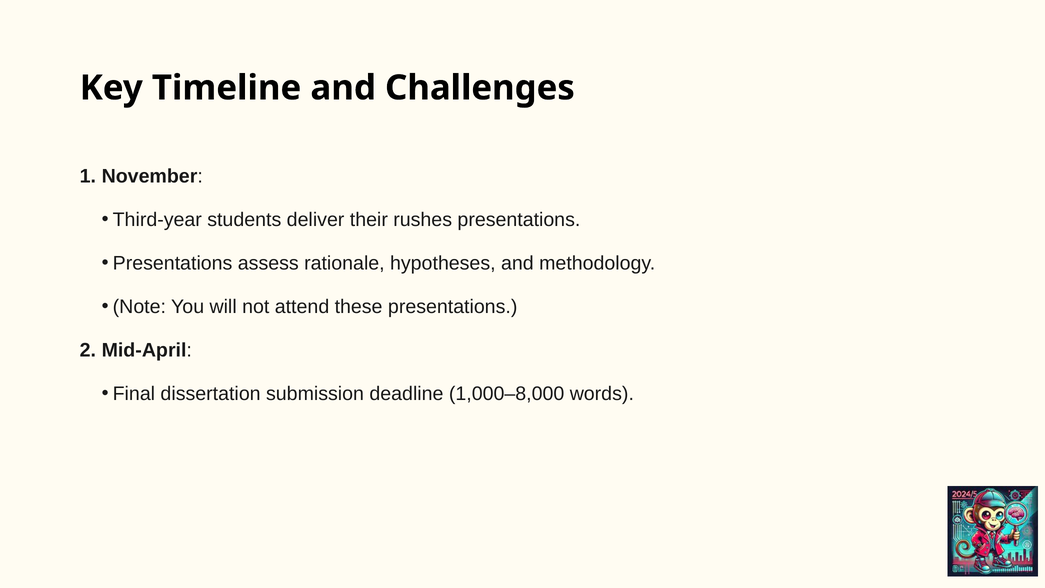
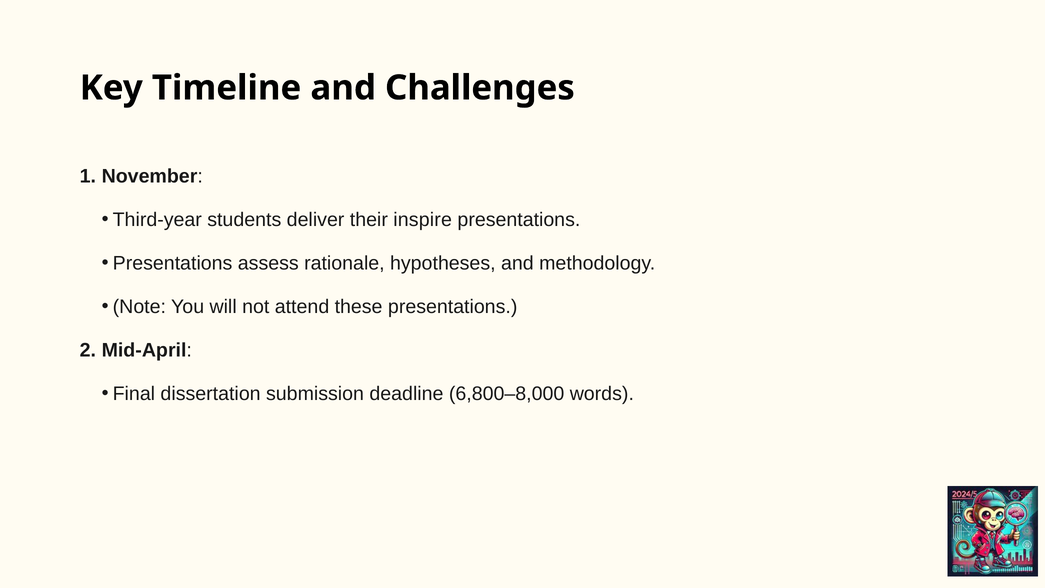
rushes: rushes -> inspire (423, 220)
1,000–8,000: 1,000–8,000 -> 6,800–8,000 (507, 394)
